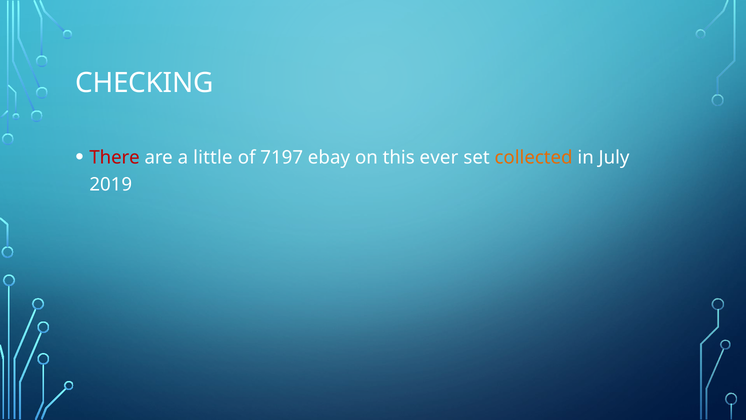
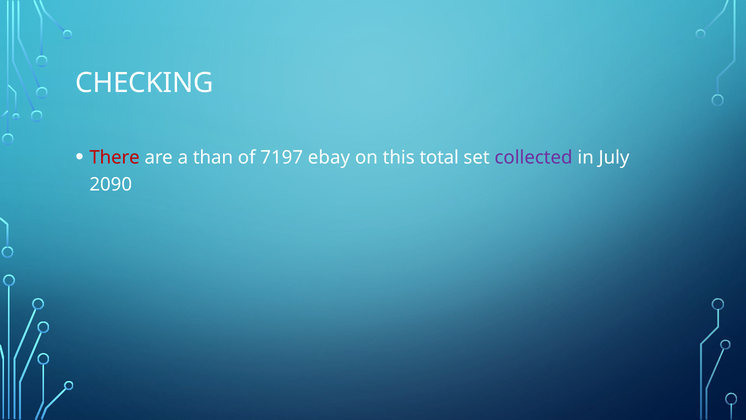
little: little -> than (213, 157)
ever: ever -> total (439, 157)
collected colour: orange -> purple (534, 157)
2019: 2019 -> 2090 (111, 184)
